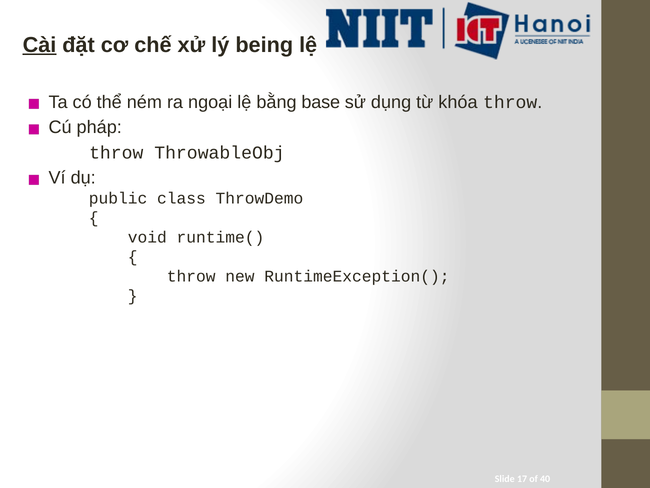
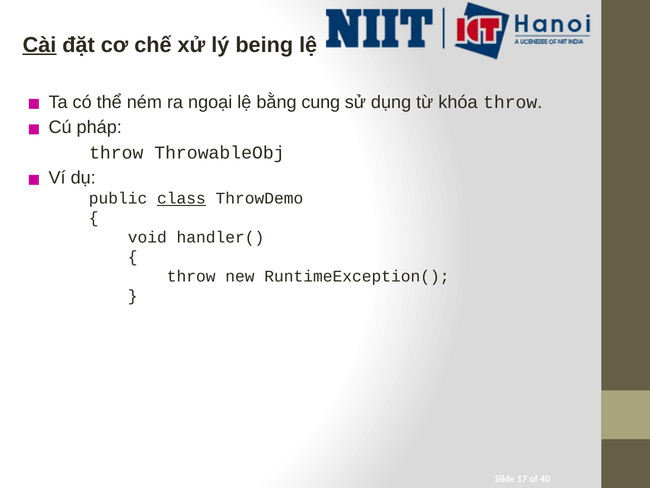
base: base -> cung (321, 102)
class underline: none -> present (181, 198)
runtime(: runtime( -> handler( (220, 237)
